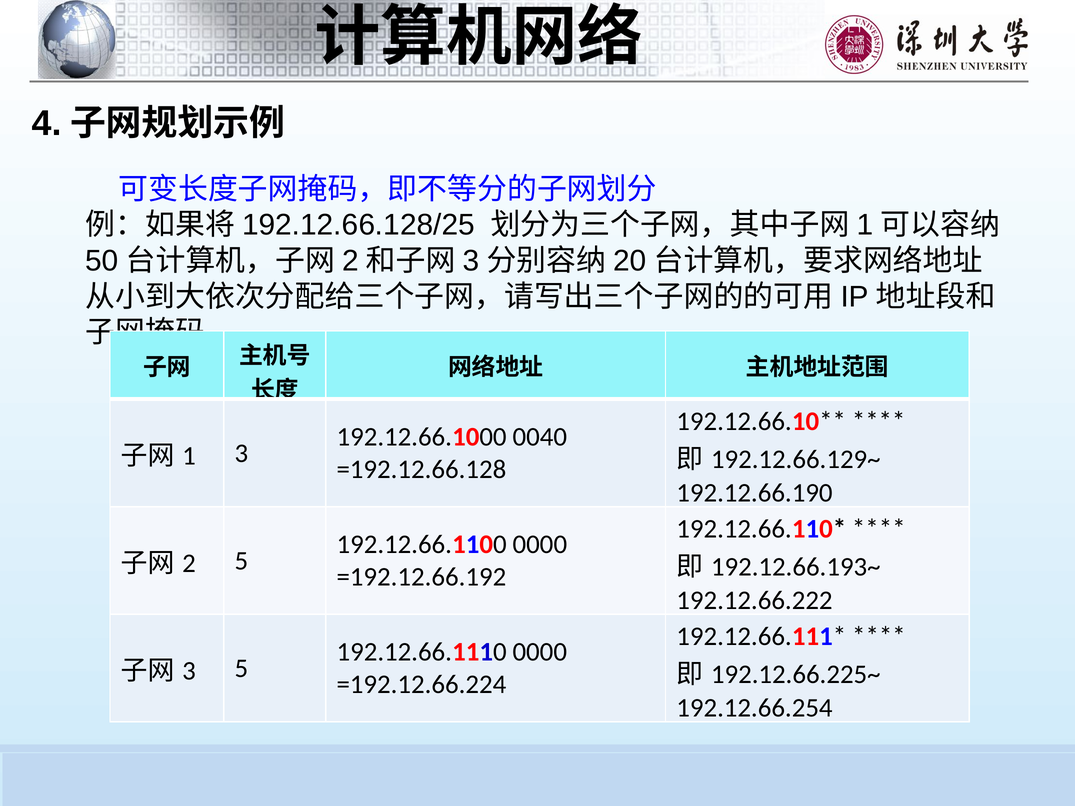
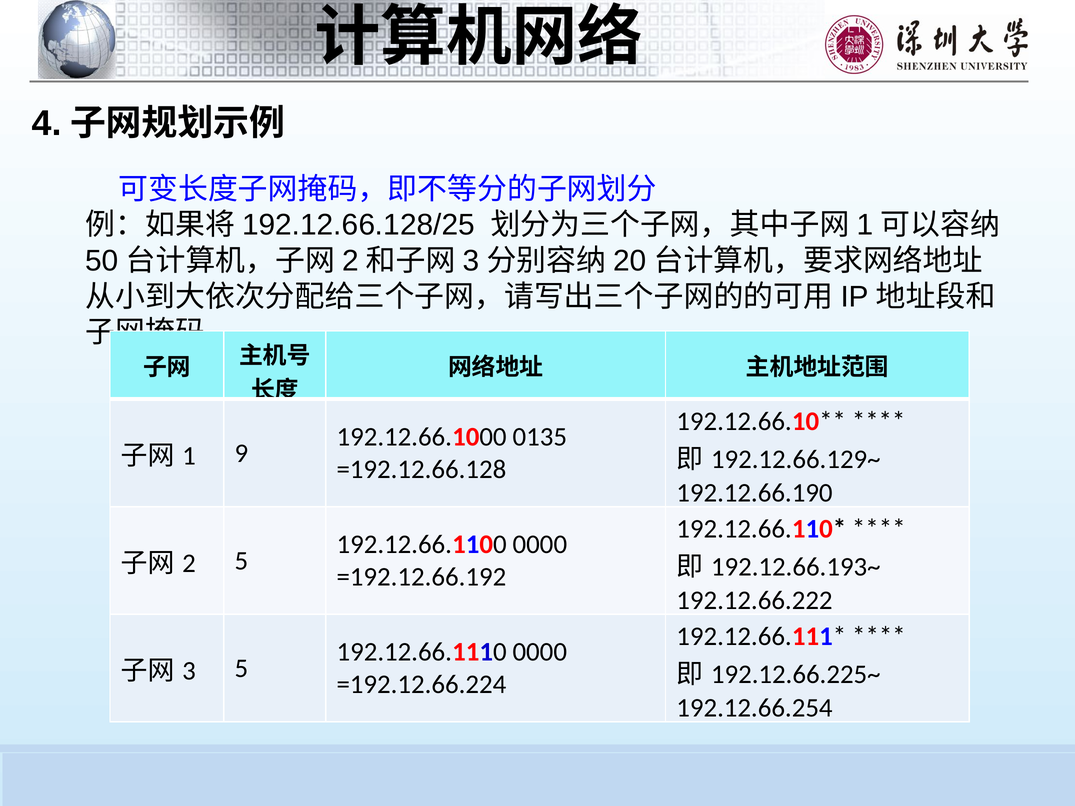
0040: 0040 -> 0135 (540, 437)
3: 3 -> 9 (241, 453)
